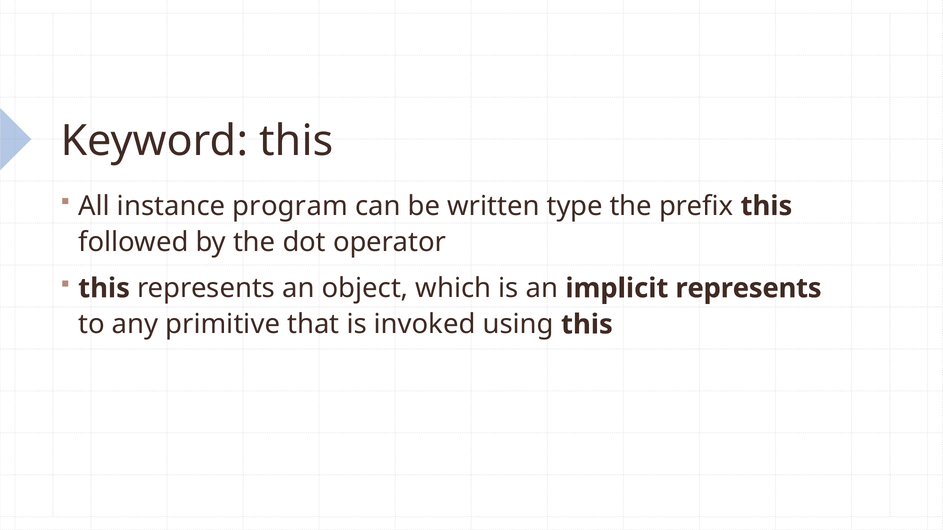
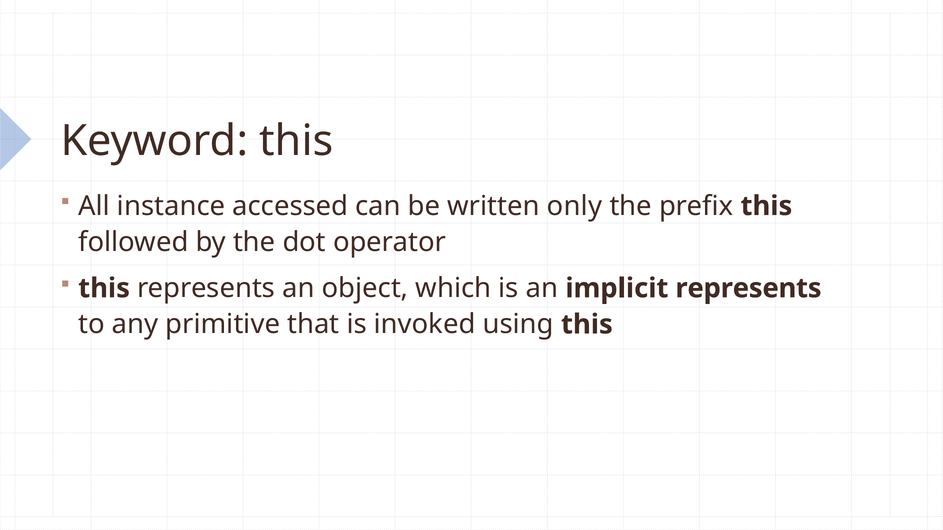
program: program -> accessed (290, 206)
type: type -> only (574, 206)
